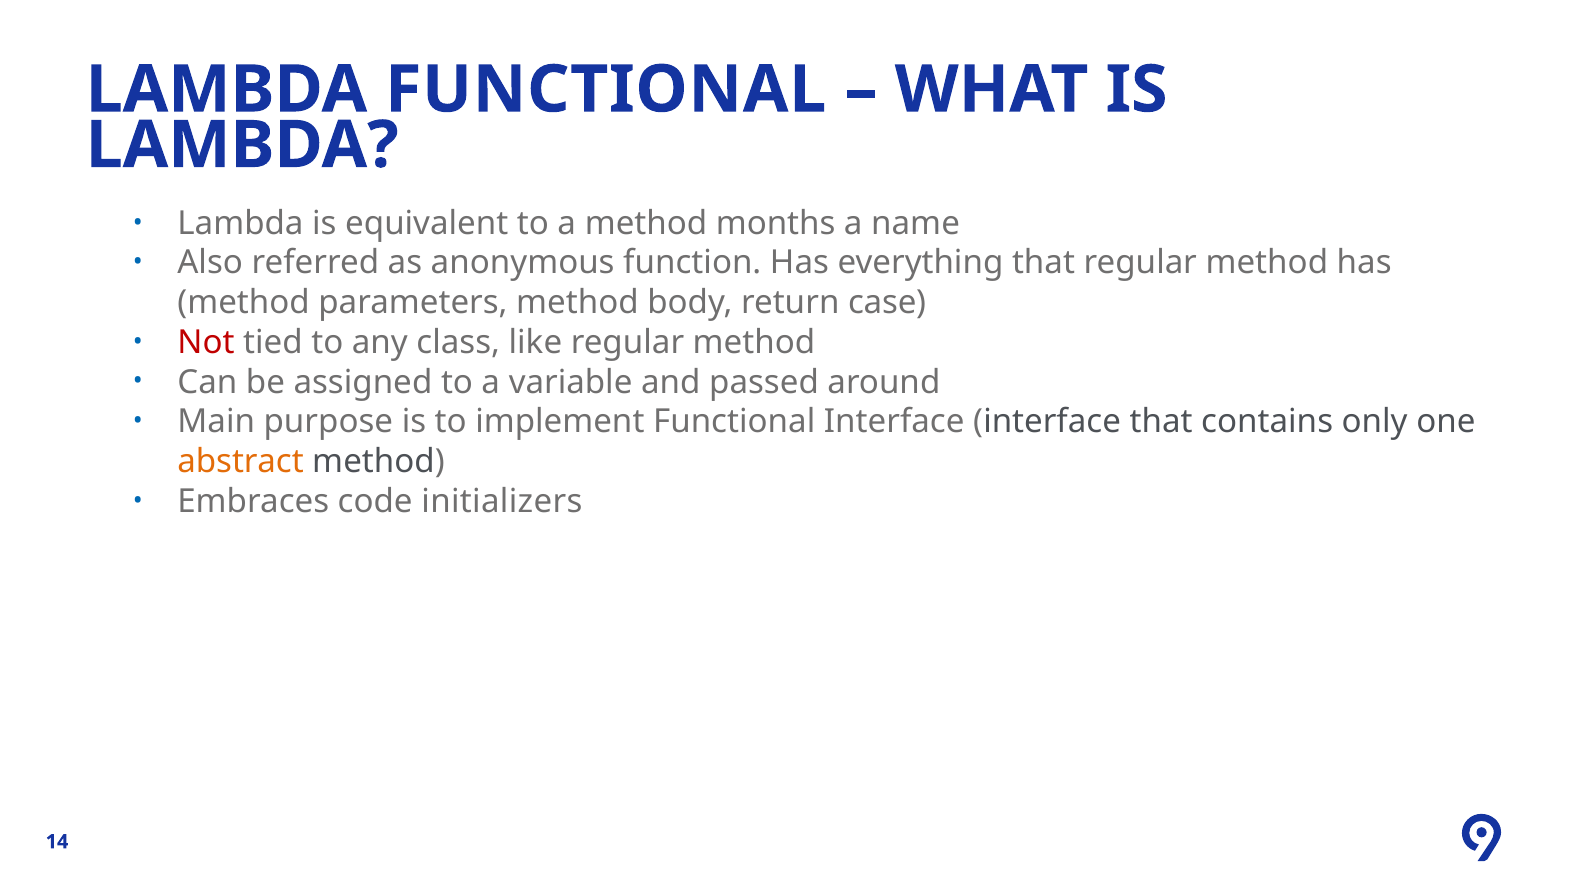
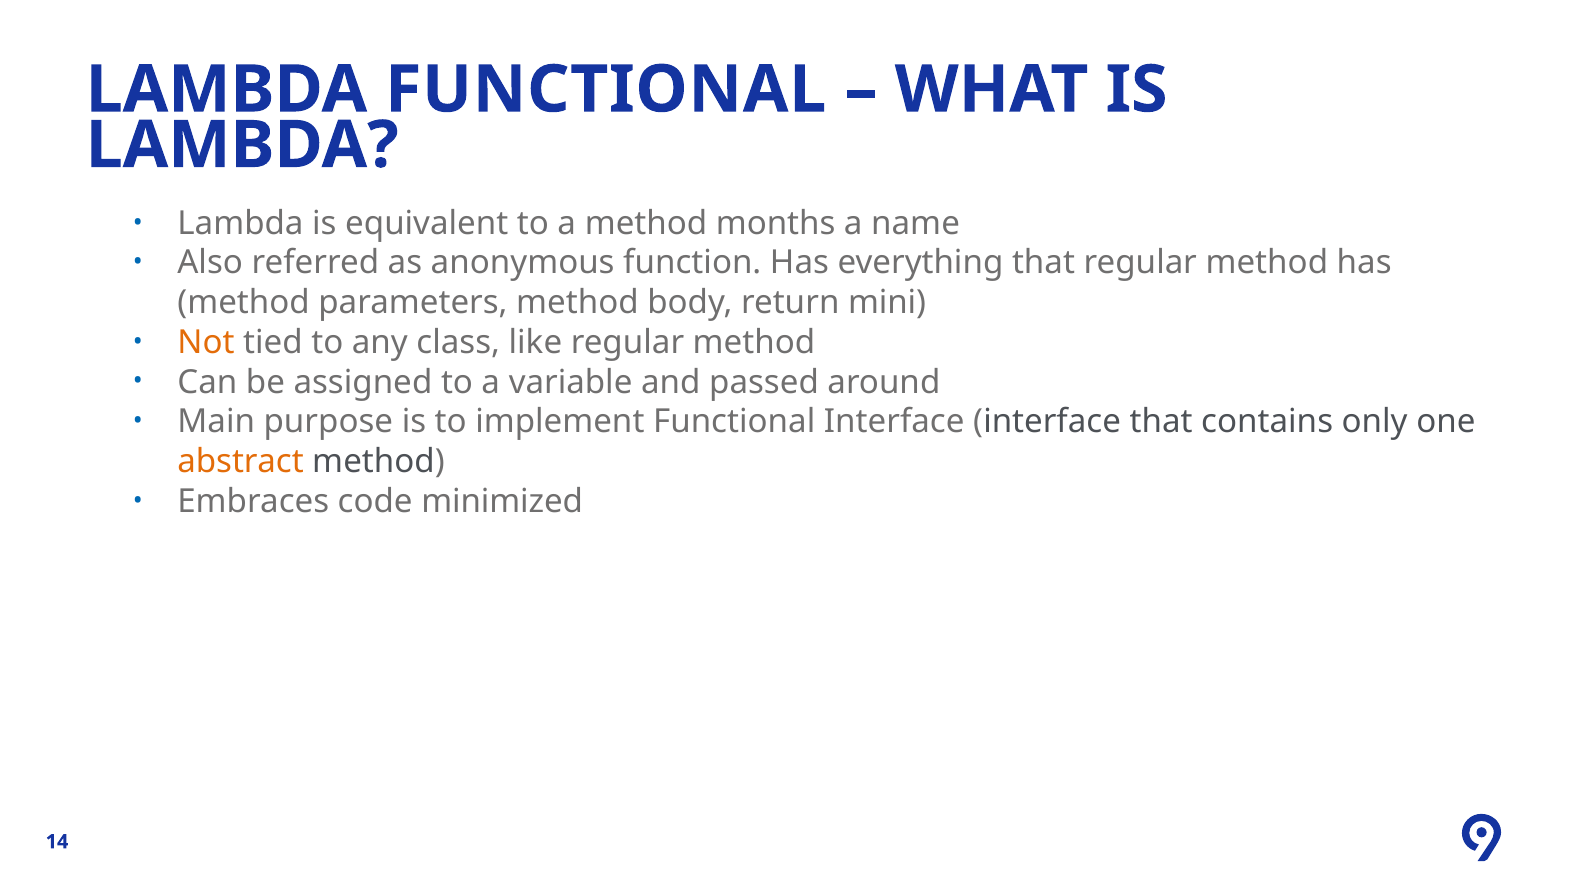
case: case -> mini (887, 303)
Not colour: red -> orange (206, 342)
initializers: initializers -> minimized (502, 501)
